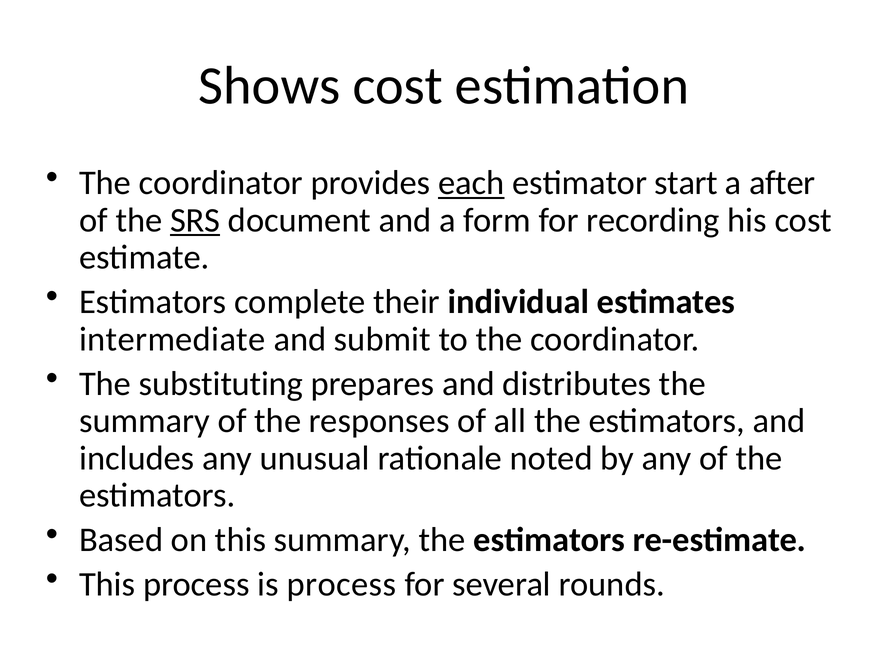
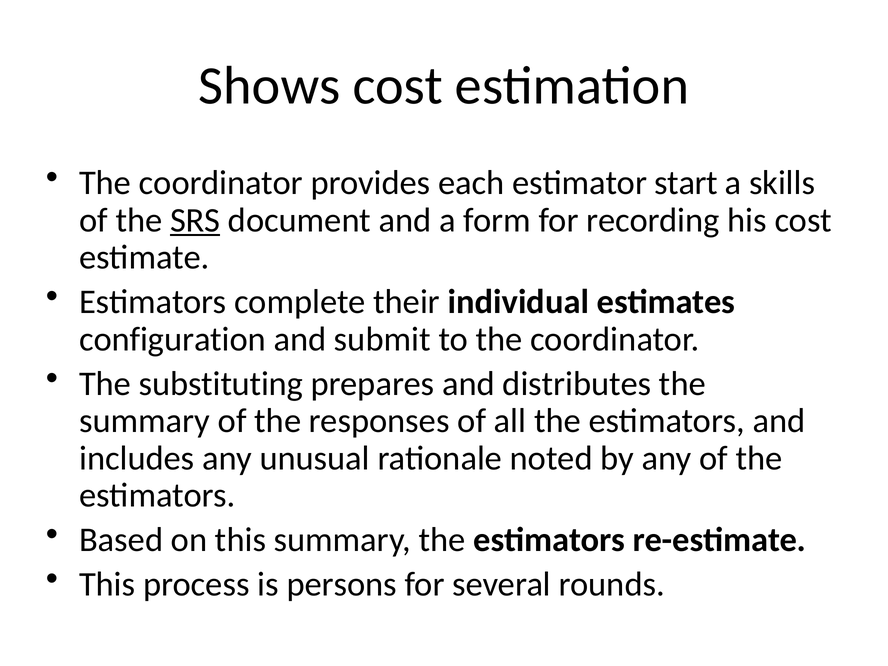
each underline: present -> none (471, 183)
after: after -> skills (782, 183)
intermediate: intermediate -> configuration (173, 339)
is process: process -> persons (342, 584)
